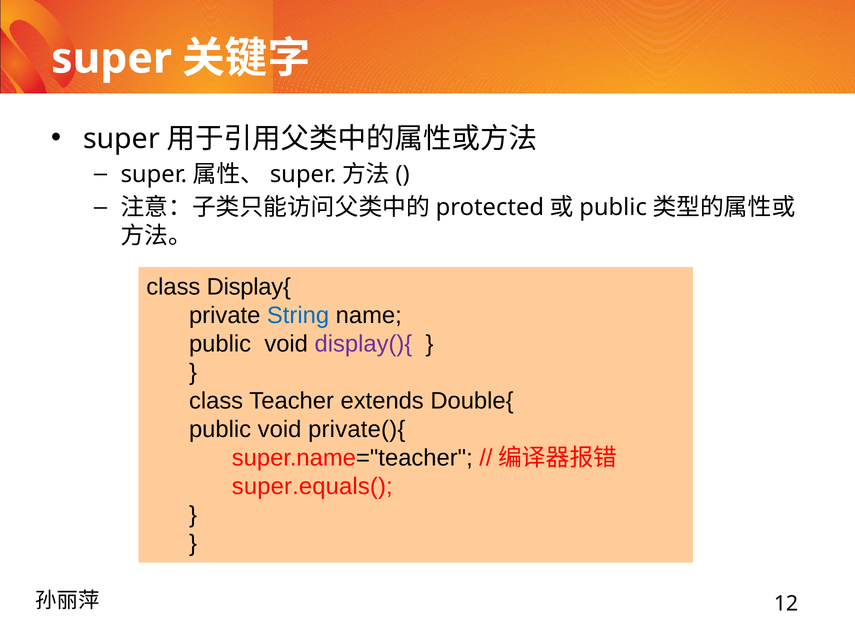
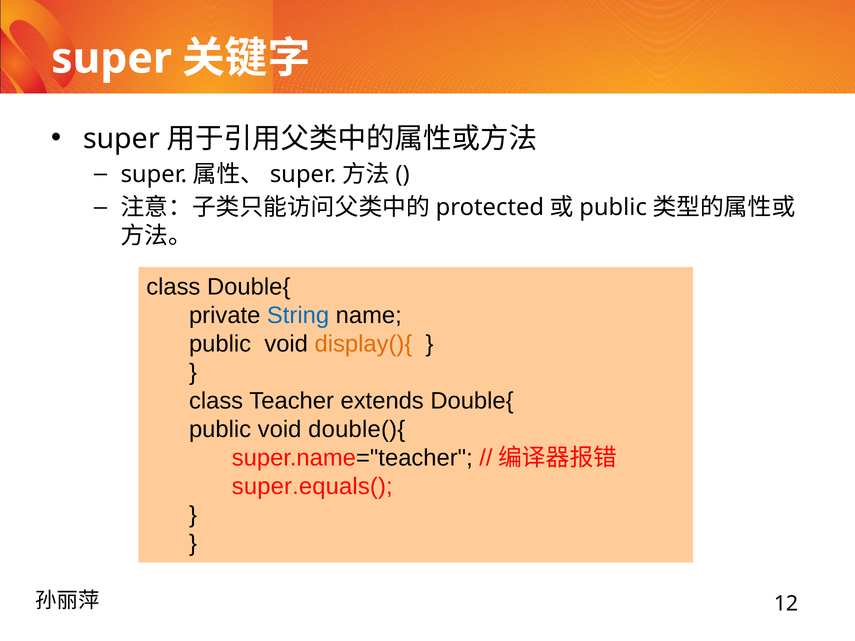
class Display{: Display{ -> Double{ (249, 287)
display(){ colour: purple -> orange (363, 344)
private(){: private(){ -> double(){ (357, 429)
